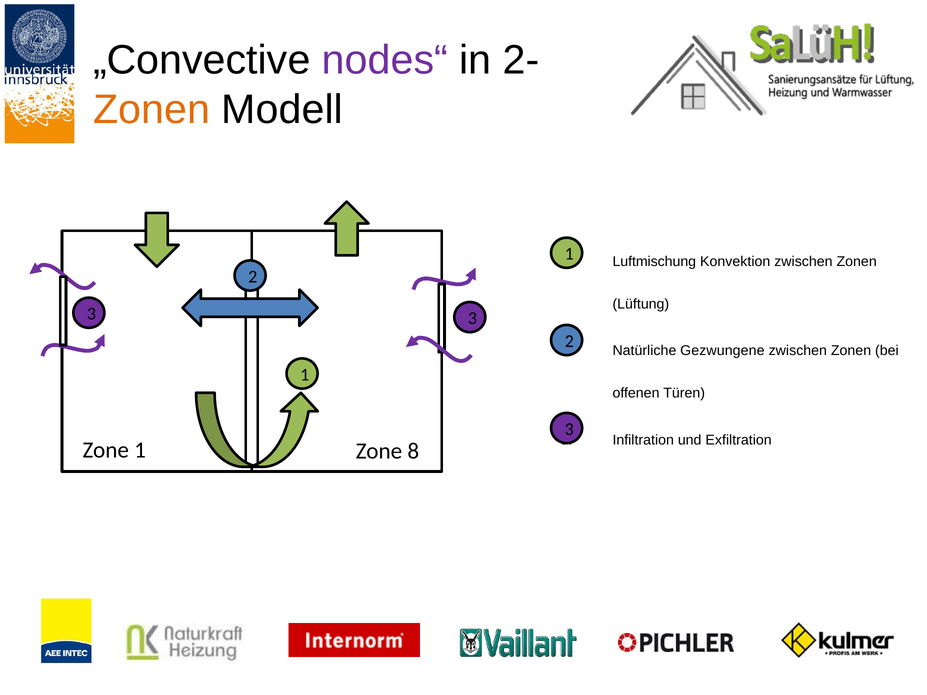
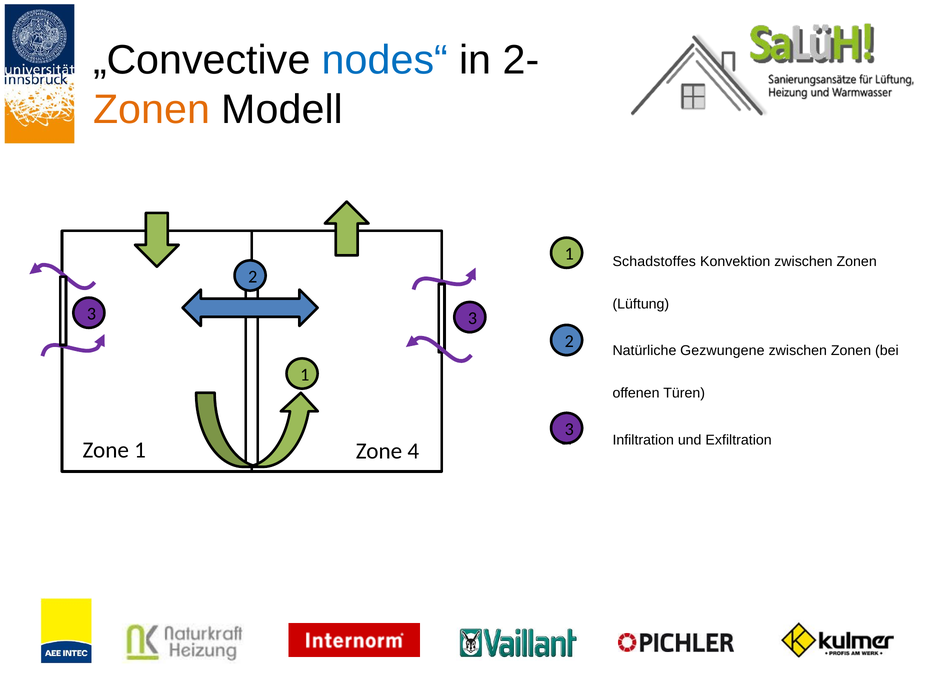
nodes“ colour: purple -> blue (385, 60)
Luftmischung: Luftmischung -> Schadstoffes (654, 262)
8: 8 -> 4 (413, 451)
